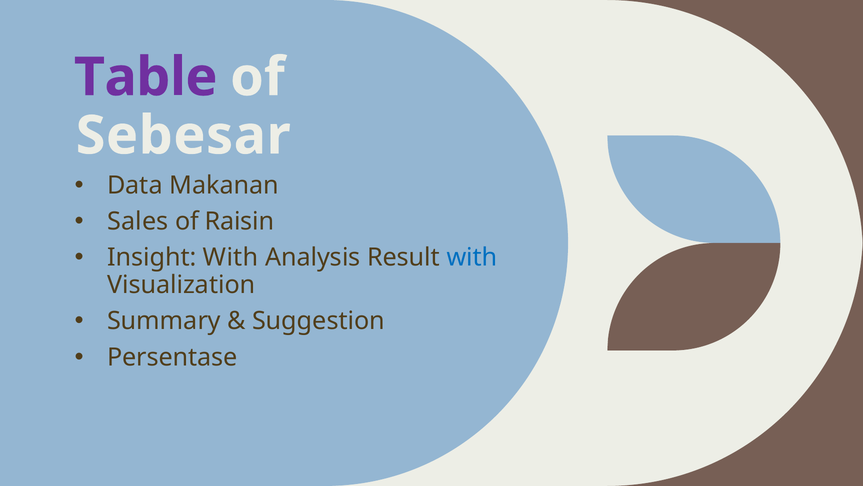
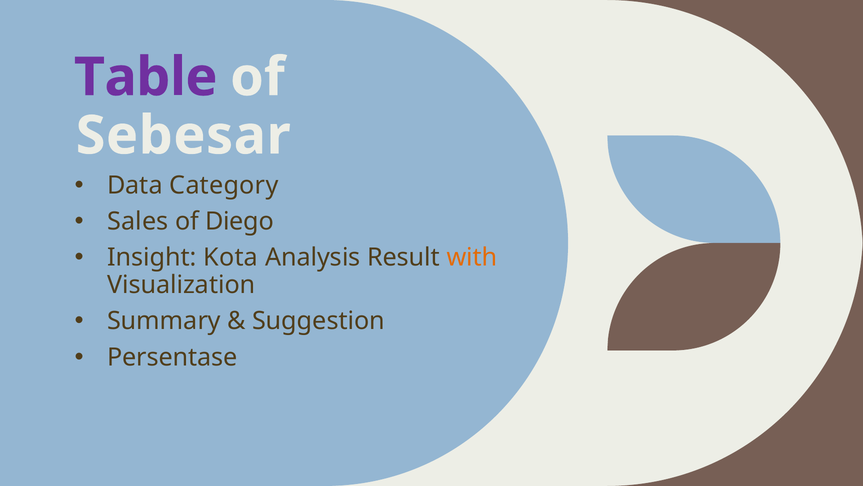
Makanan: Makanan -> Category (224, 185)
Raisin: Raisin -> Diego (240, 221)
Insight With: With -> Kota (231, 257)
with colour: blue -> orange (472, 257)
